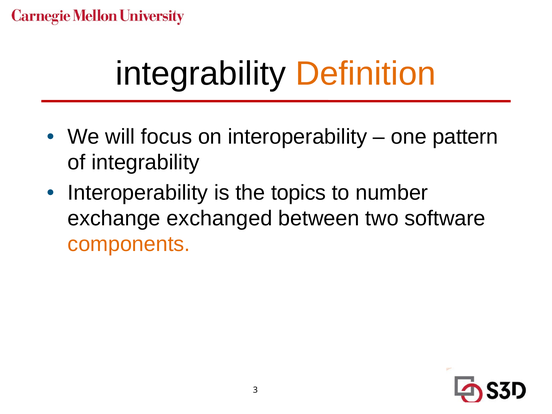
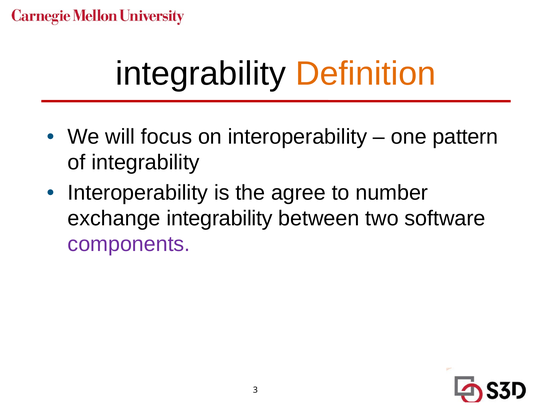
topics: topics -> agree (298, 193)
exchange exchanged: exchanged -> integrability (220, 218)
components colour: orange -> purple (129, 244)
